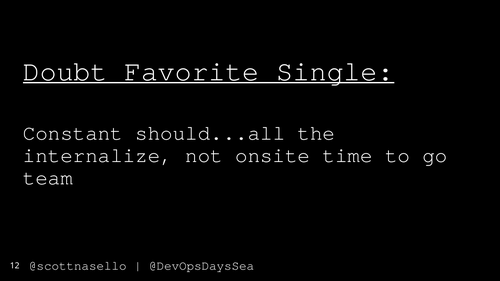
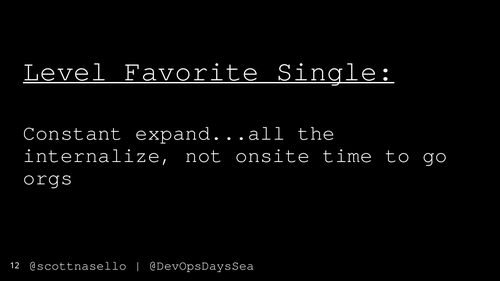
Doubt: Doubt -> Level (65, 71)
should...all: should...all -> expand...all (210, 133)
team: team -> orgs (48, 178)
